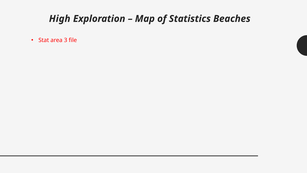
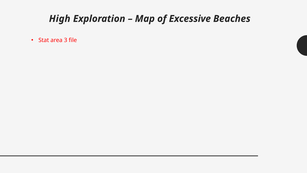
Statistics: Statistics -> Excessive (190, 19)
